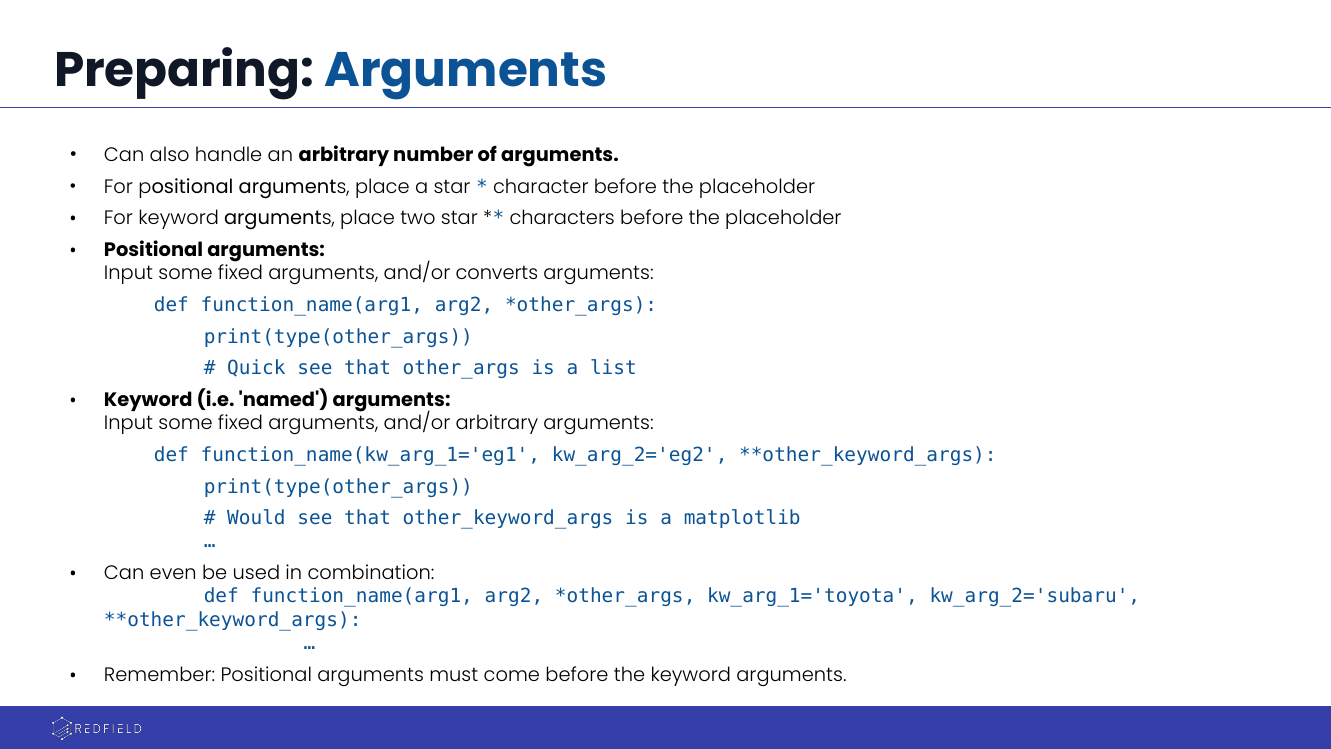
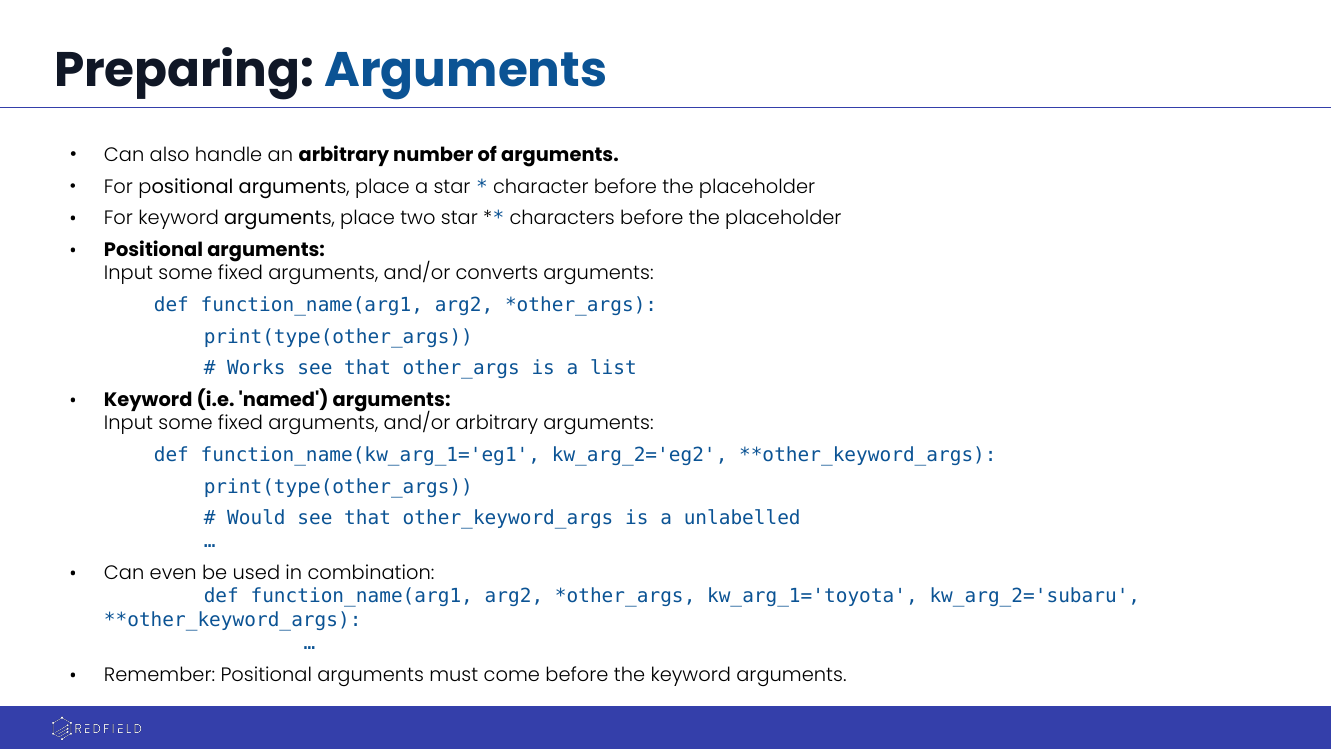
Quick: Quick -> Works (256, 368)
matplotlib: matplotlib -> unlabelled (742, 518)
